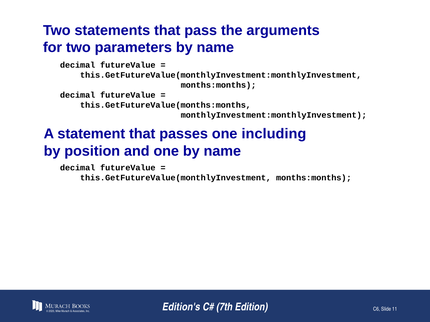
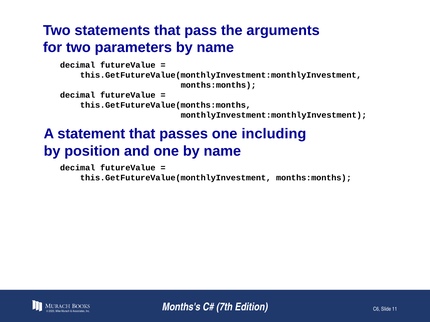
Edition's: Edition's -> Months's (181, 307)
